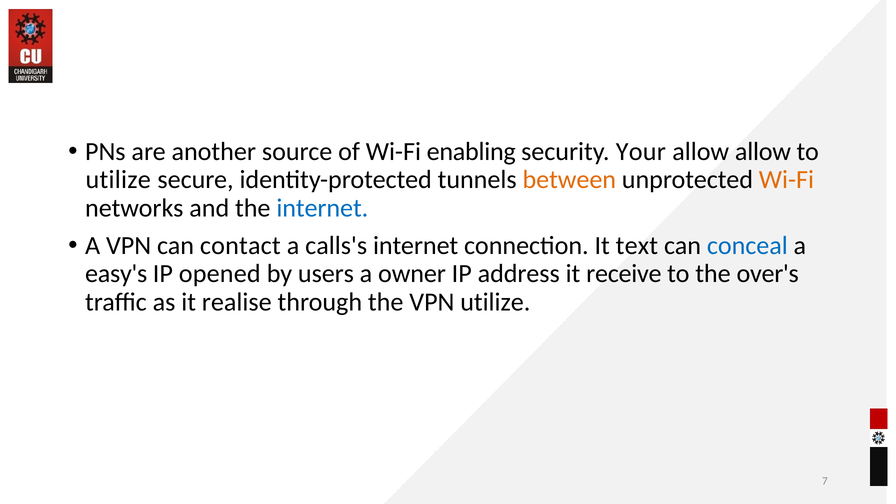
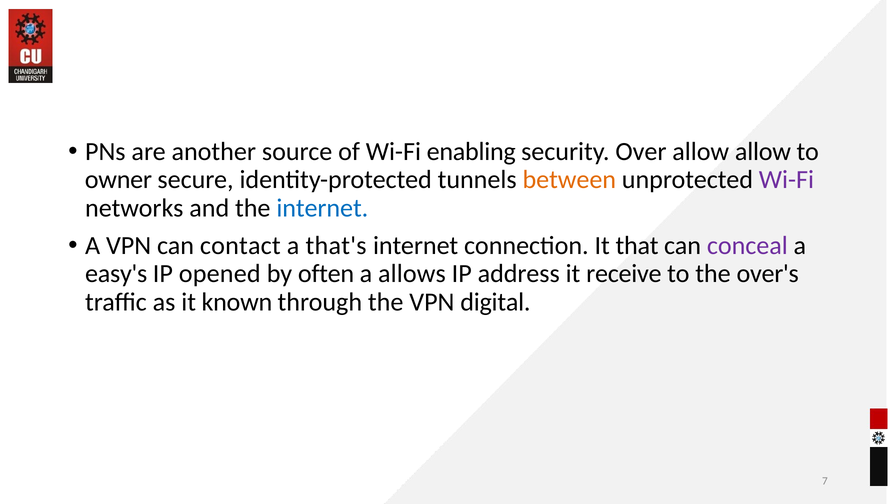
Your: Your -> Over (641, 151)
utilize: utilize -> owner (118, 180)
Wi-Fi colour: orange -> purple (786, 180)
calls's: calls's -> that's (336, 246)
text: text -> that (637, 246)
conceal colour: blue -> purple (747, 246)
users: users -> often (326, 274)
owner: owner -> allows (412, 274)
realise: realise -> known (237, 302)
VPN utilize: utilize -> digital (495, 302)
